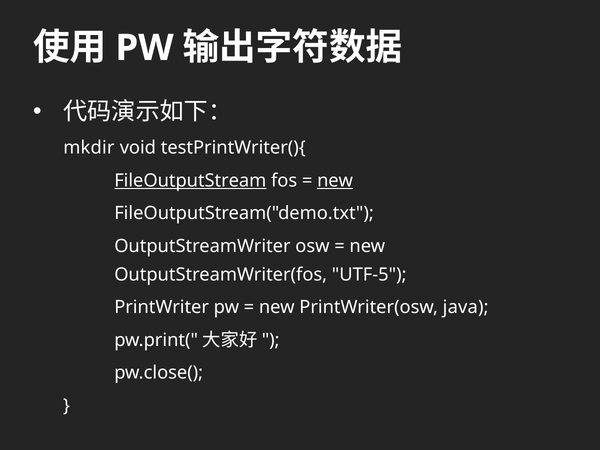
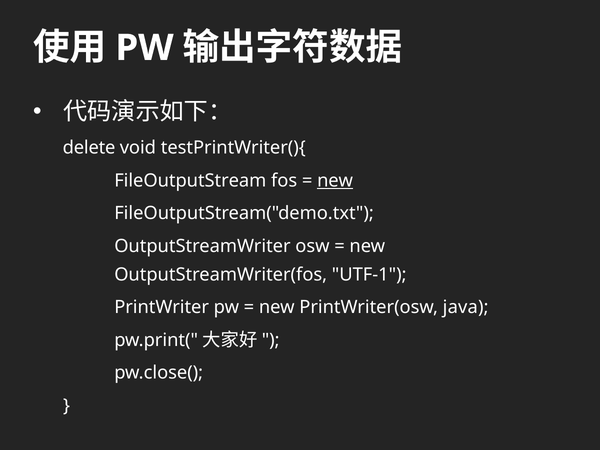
mkdir: mkdir -> delete (89, 148)
FileOutputStream underline: present -> none (190, 181)
UTF-5: UTF-5 -> UTF-1 (369, 275)
